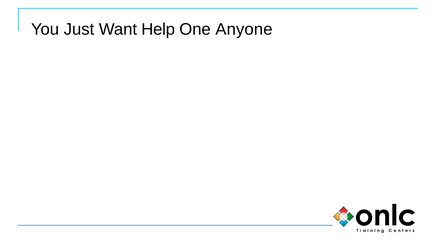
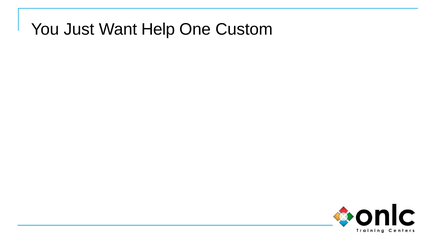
Anyone: Anyone -> Custom (244, 29)
